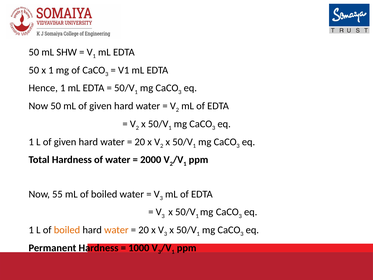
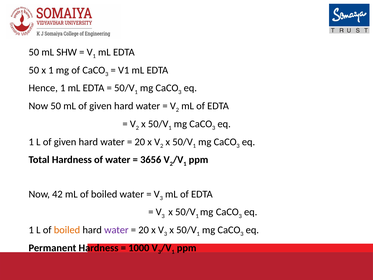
2000: 2000 -> 3656 (151, 160)
55: 55 -> 42 (57, 194)
water colour: orange -> purple (116, 230)
